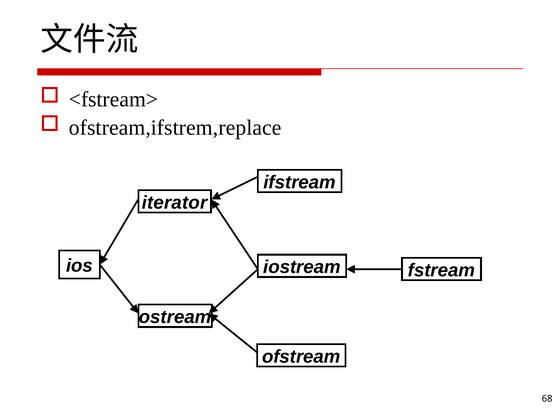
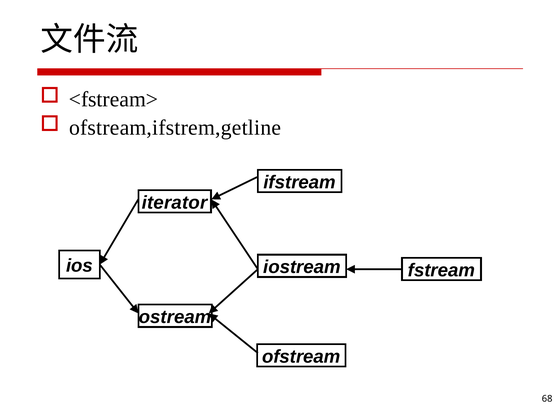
ofstream,ifstrem,replace: ofstream,ifstrem,replace -> ofstream,ifstrem,getline (175, 127)
